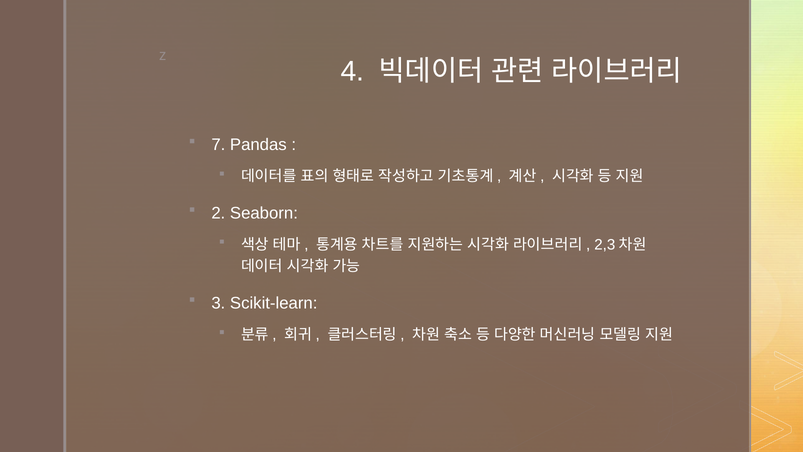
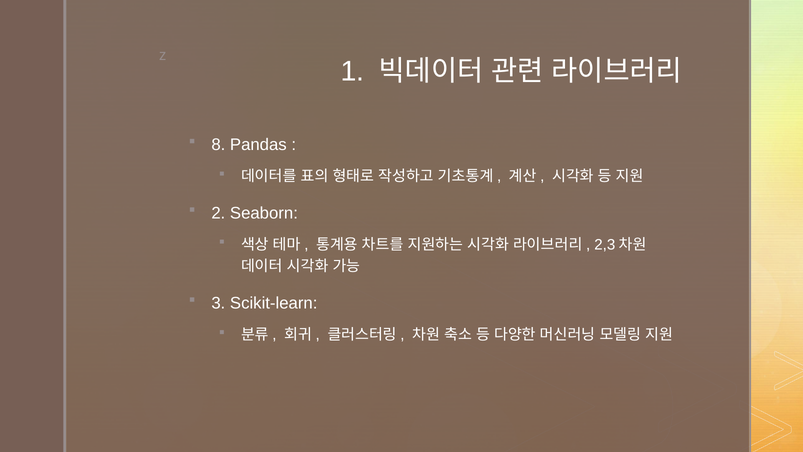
4: 4 -> 1 (352, 71)
7: 7 -> 8 (218, 144)
